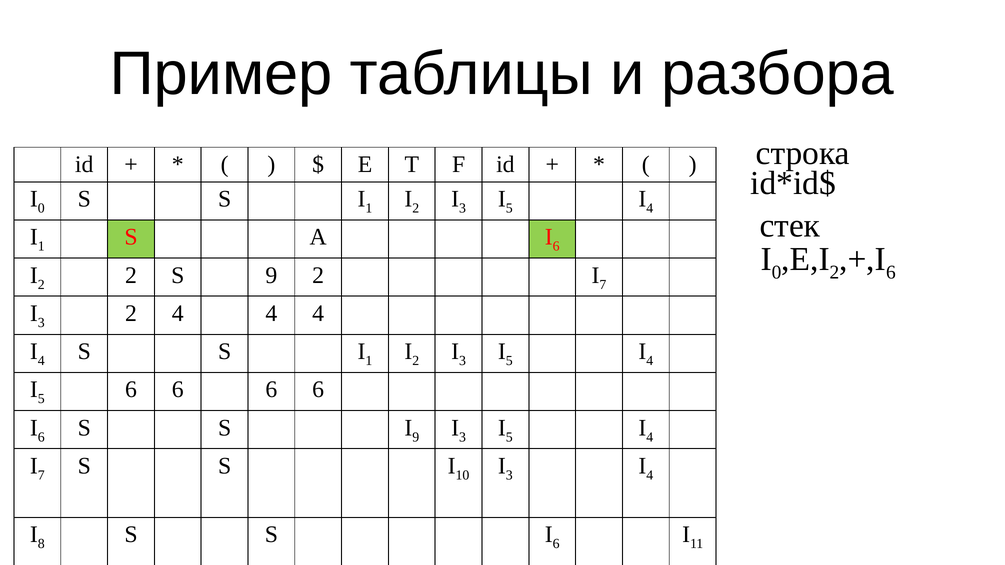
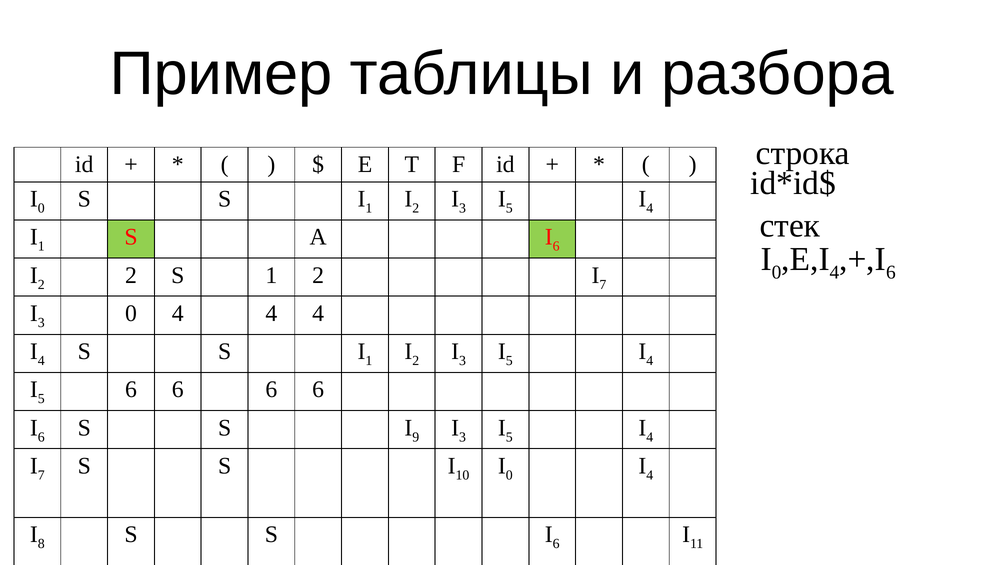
2: 2 -> 4 (834, 273)
2 S 9: 9 -> 1 (271, 275)
3 2: 2 -> 0 (131, 314)
3: 3 -> 0 (509, 475)
